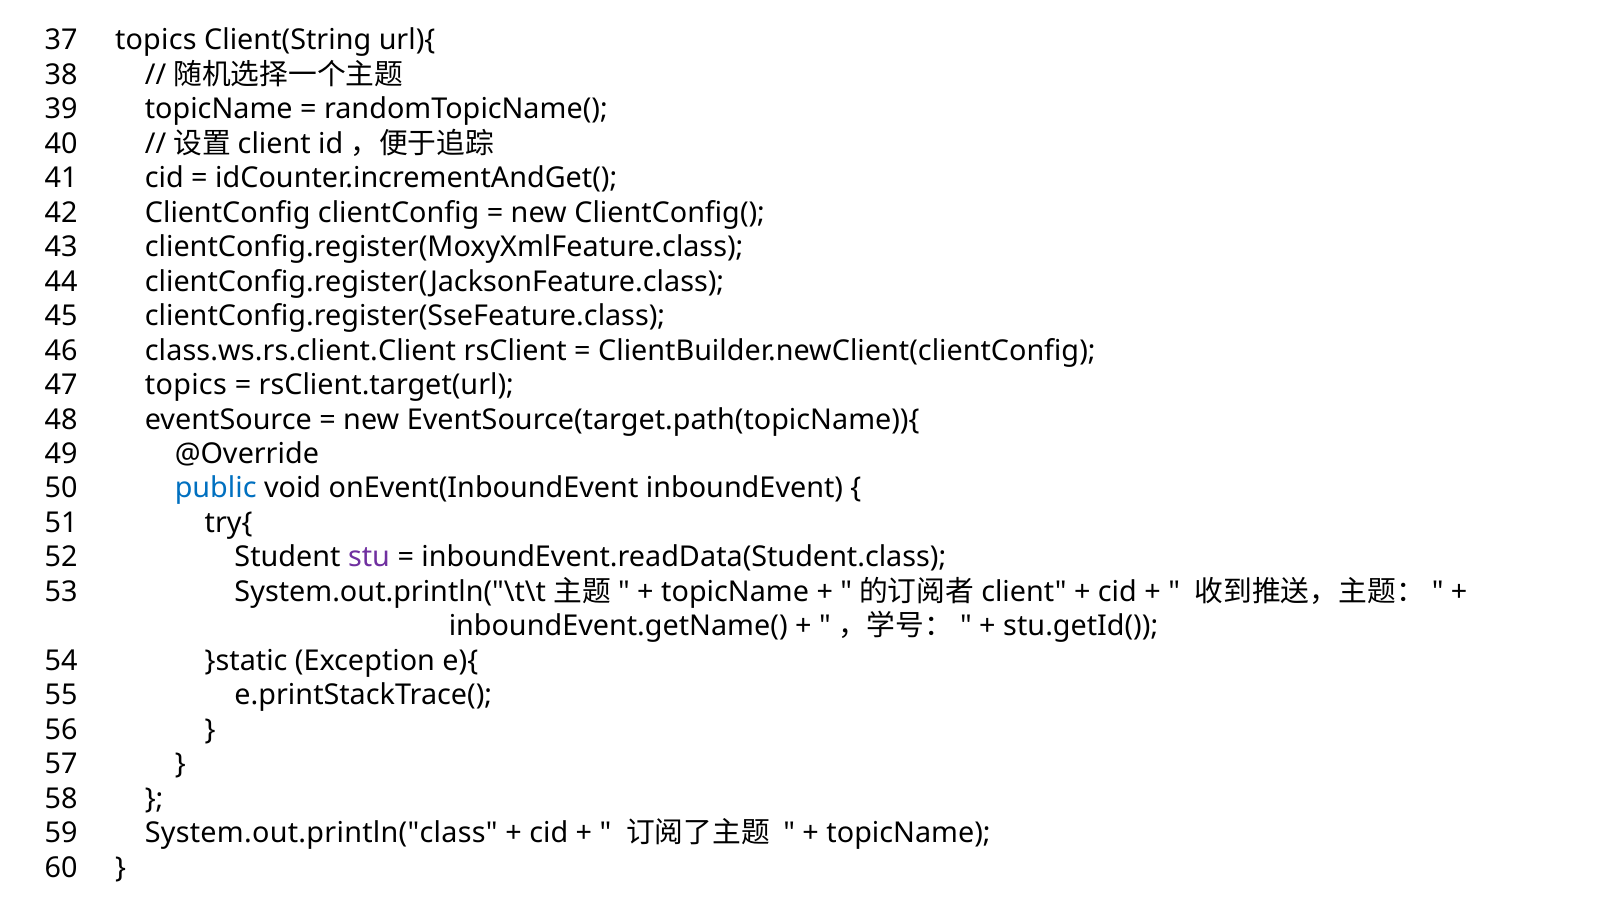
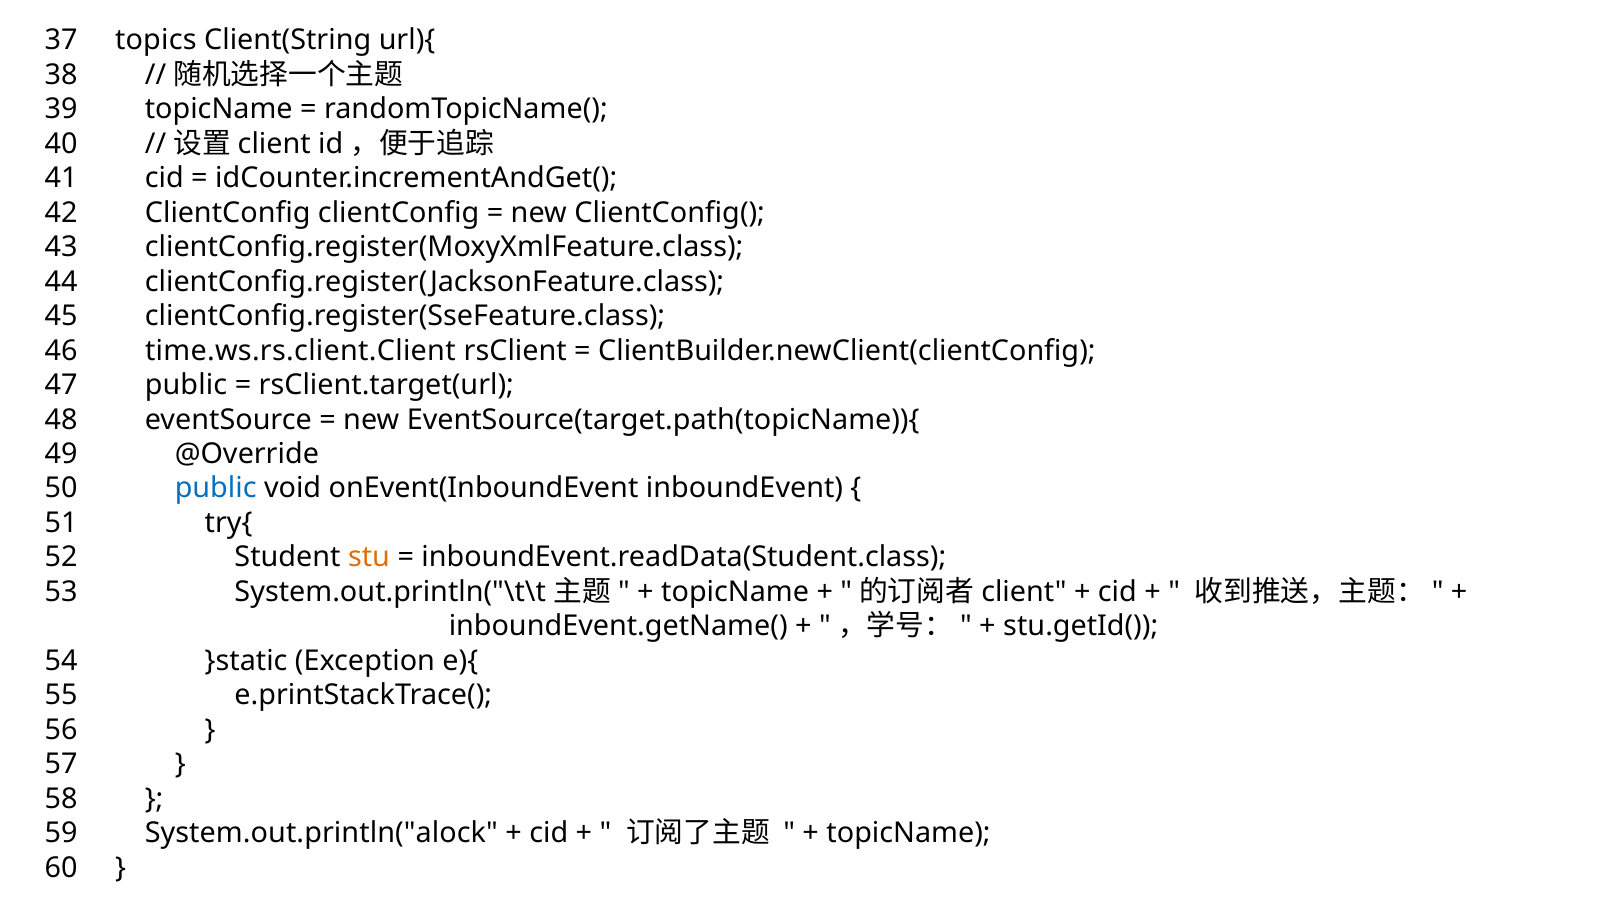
class.ws.rs.client.Client: class.ws.rs.client.Client -> time.ws.rs.client.Client (300, 351)
47 topics: topics -> public (186, 385)
stu colour: purple -> orange (369, 558)
System.out.println("class: System.out.println("class -> System.out.println("alock (321, 834)
